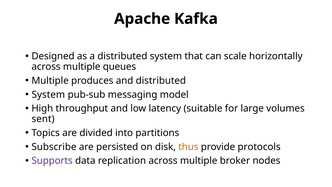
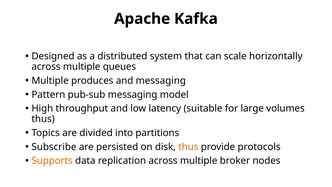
and distributed: distributed -> messaging (161, 81)
System: System -> Pattern (48, 94)
sent: sent -> thus (43, 119)
Supports colour: purple -> orange (52, 161)
